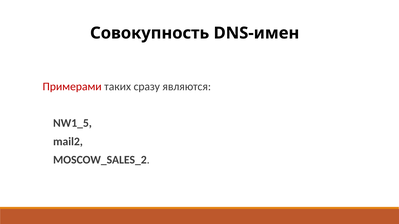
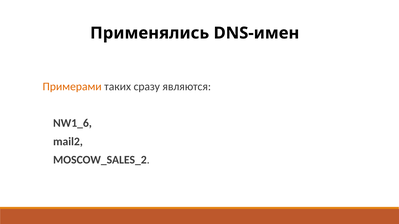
Совокупность: Совокупность -> Применялись (150, 33)
Примерами colour: red -> orange (72, 87)
NW1_5: NW1_5 -> NW1_6 (72, 123)
